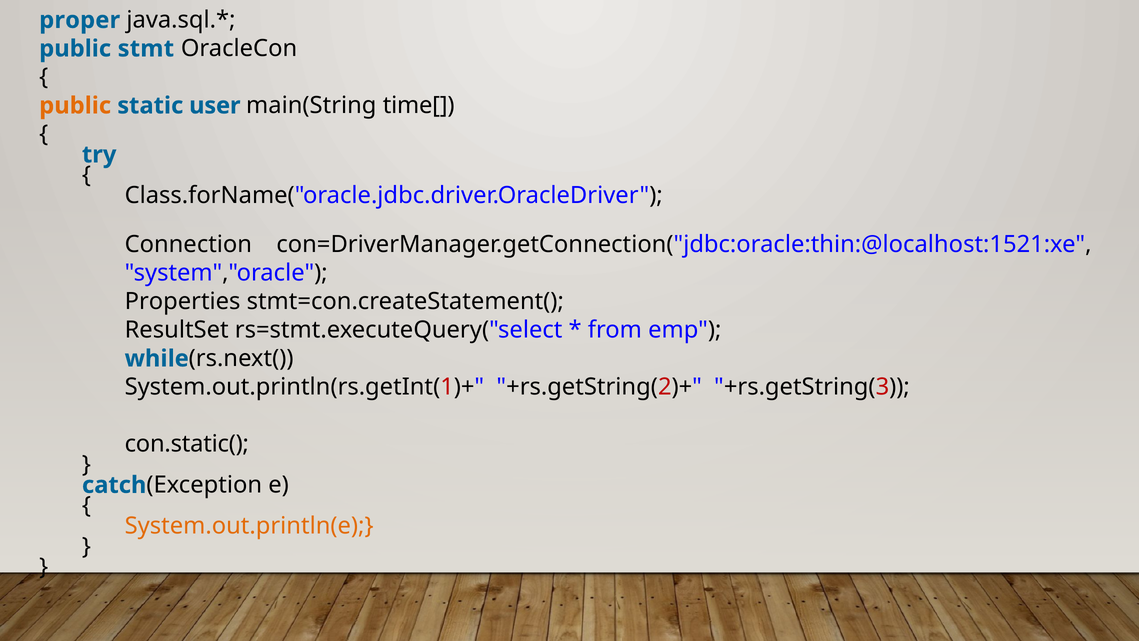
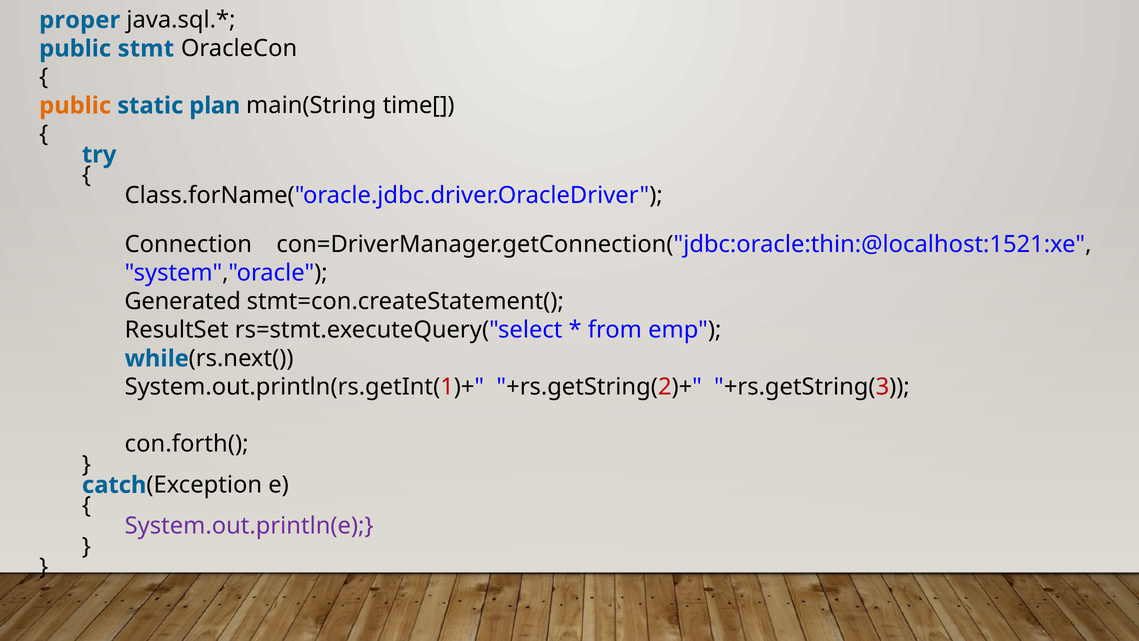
user: user -> plan (215, 106)
Properties: Properties -> Generated (183, 301)
con.static(: con.static( -> con.forth( (187, 444)
System.out.println(e colour: orange -> purple (249, 526)
